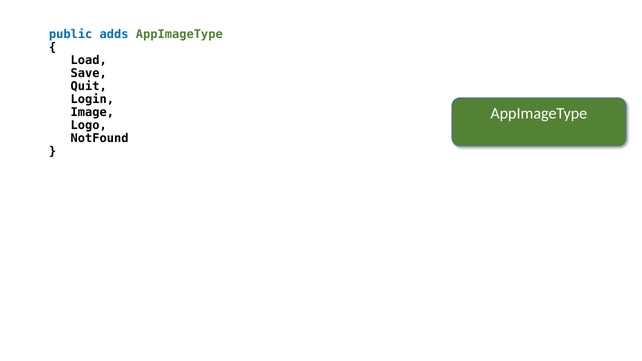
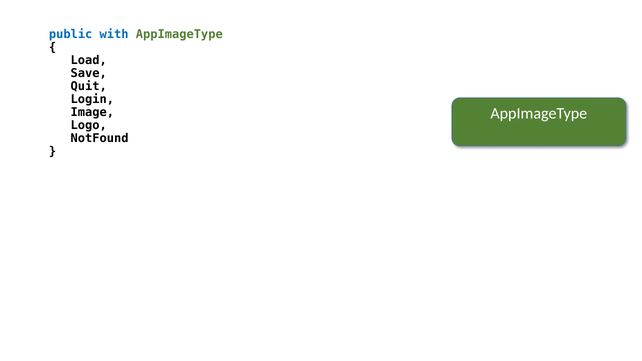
adds: adds -> with (114, 34)
